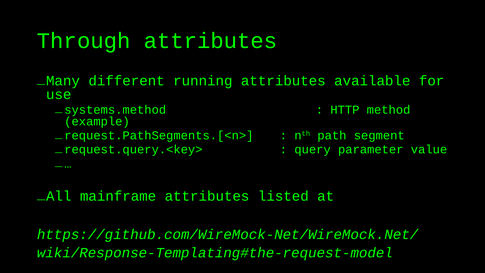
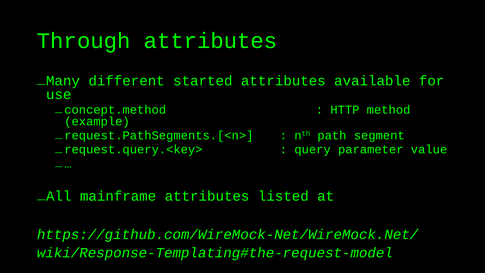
running: running -> started (203, 81)
systems.method: systems.method -> concept.method (115, 110)
